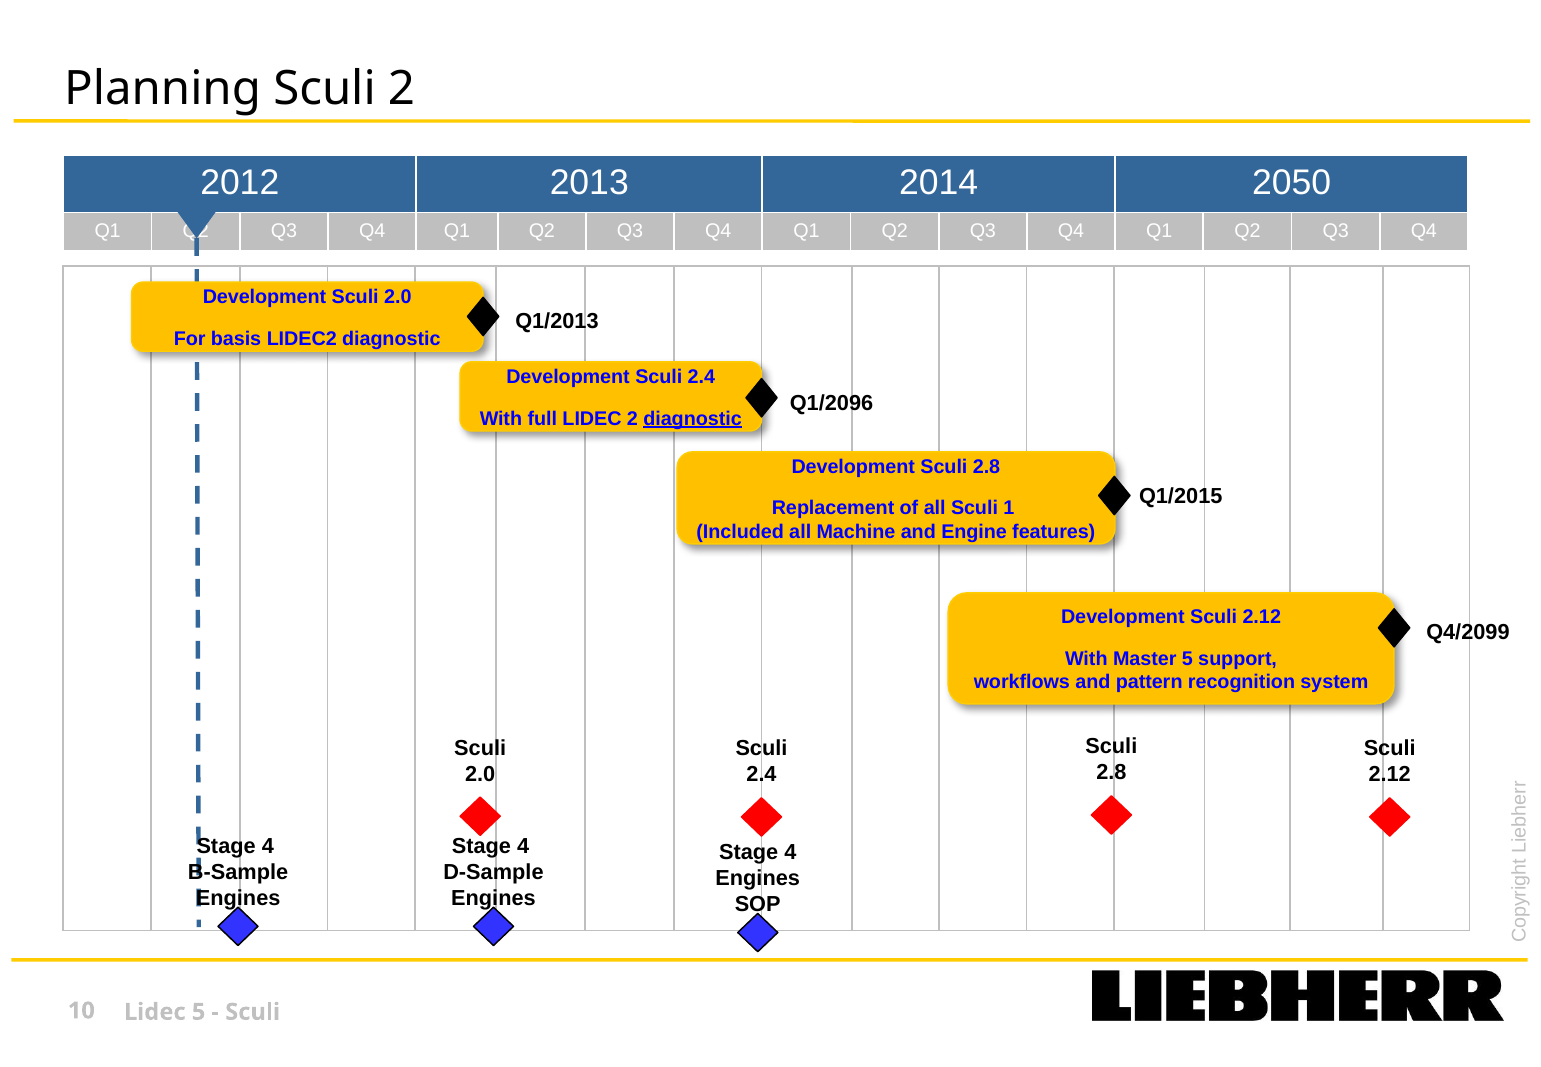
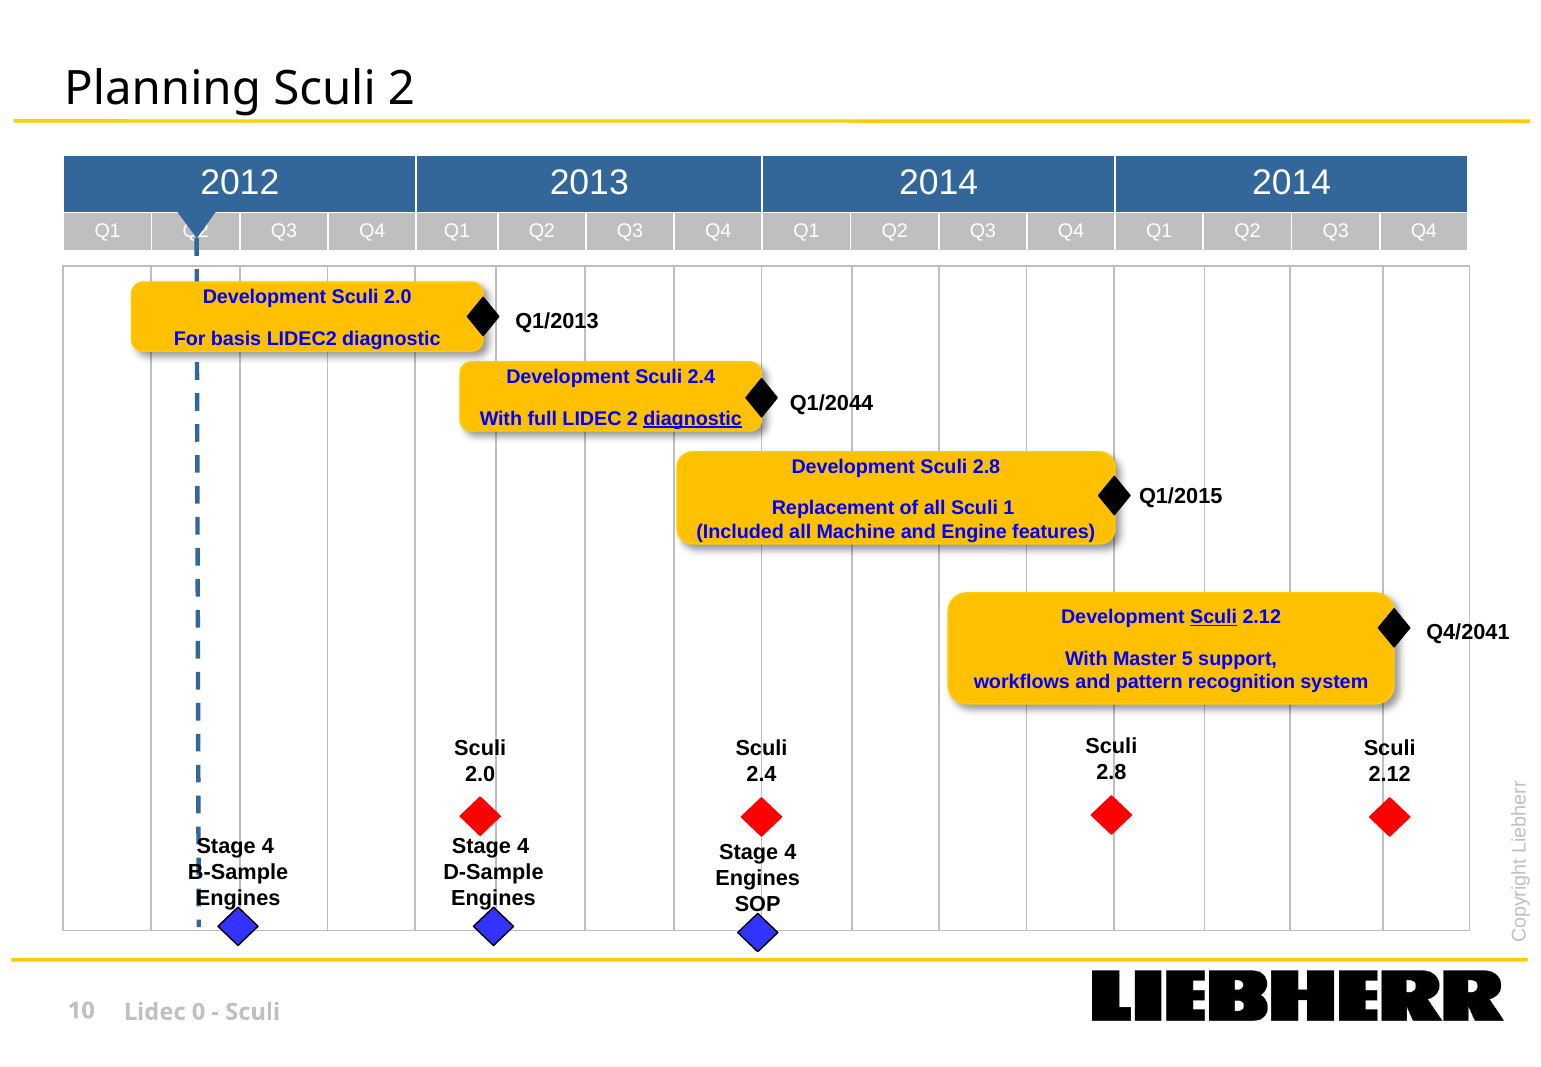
2014 2050: 2050 -> 2014 (1292, 182)
Q1/2096: Q1/2096 -> Q1/2044 (832, 403)
Sculi underline: none -> present (1214, 617)
Q4/2099: Q4/2099 -> Q4/2041 (1468, 633)
Lidec 5: 5 -> 0 (199, 1012)
